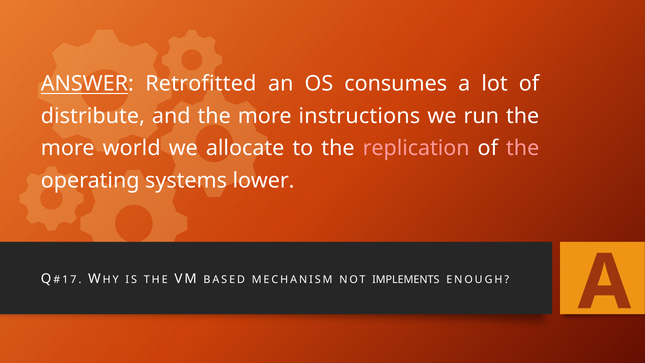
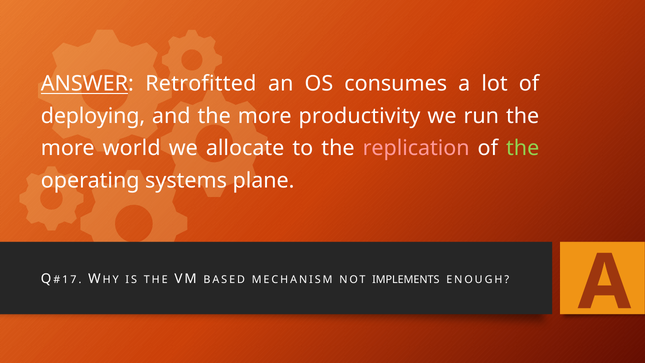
distribute: distribute -> deploying (93, 116)
instructions: instructions -> productivity (359, 116)
the colour: pink -> light green (523, 148)
lower: lower -> plane (263, 180)
